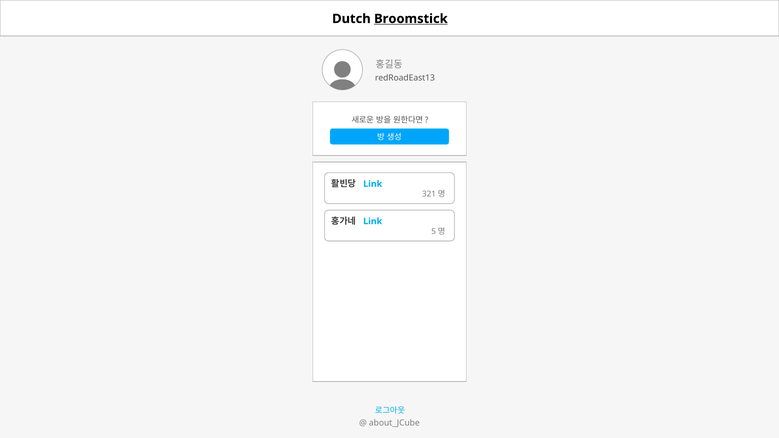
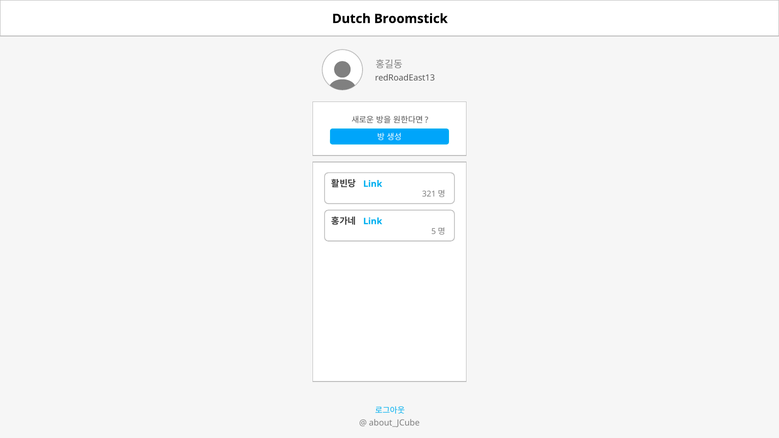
Broomstick underline: present -> none (411, 19)
